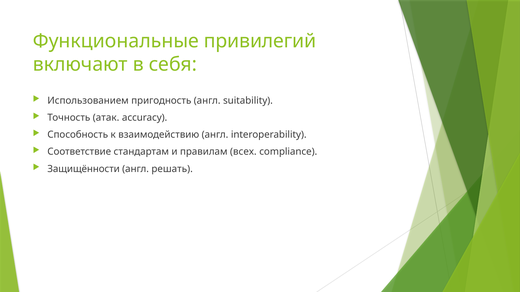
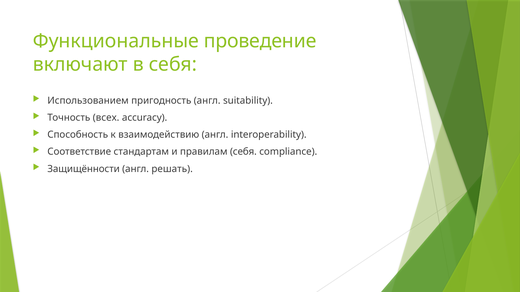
привилегий: привилегий -> проведение (260, 41)
атак: атак -> всех (106, 118)
правилам всех: всех -> себя (243, 152)
